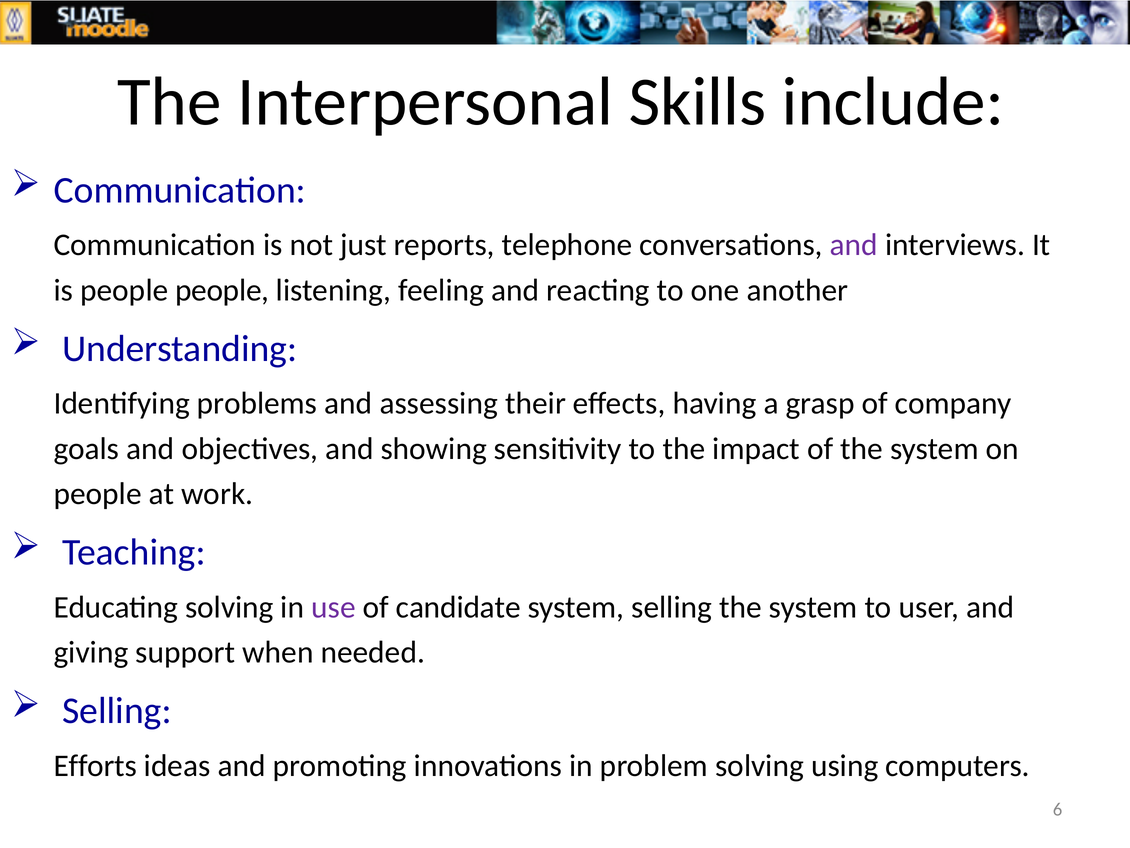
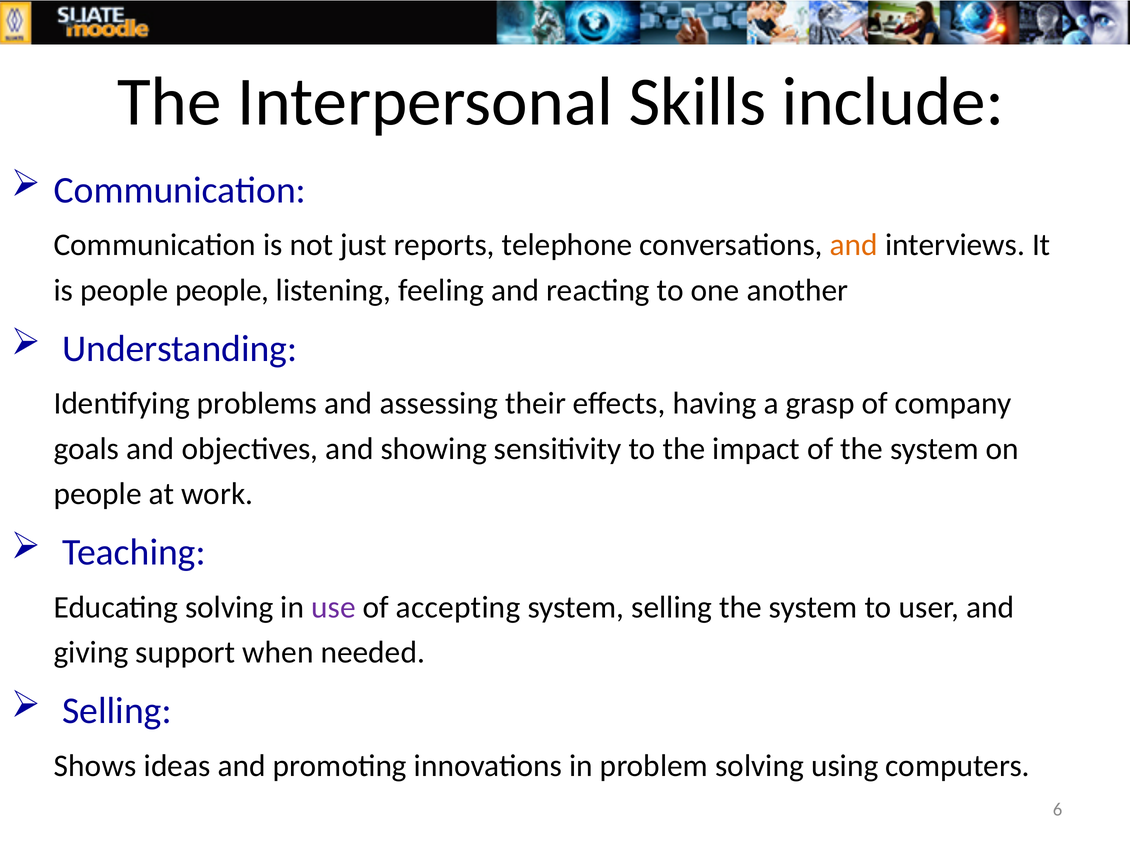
and colour: purple -> orange (854, 245)
candidate: candidate -> accepting (458, 607)
Efforts: Efforts -> Shows (95, 765)
